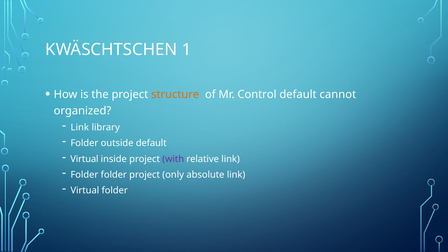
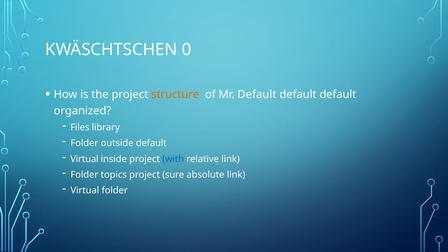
1: 1 -> 0 (186, 50)
Mr Control: Control -> Default (257, 95)
cannot: cannot -> default (338, 95)
Link: Link -> Files (80, 127)
with colour: purple -> blue (173, 159)
Folder folder: folder -> topics (114, 175)
only: only -> sure (173, 175)
